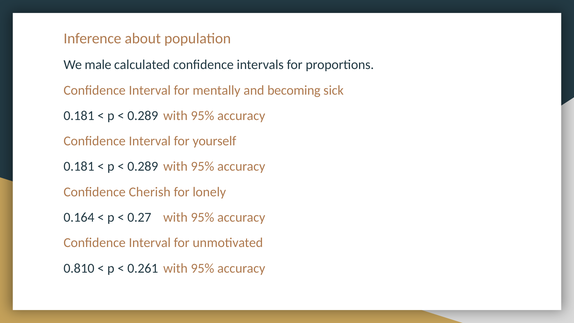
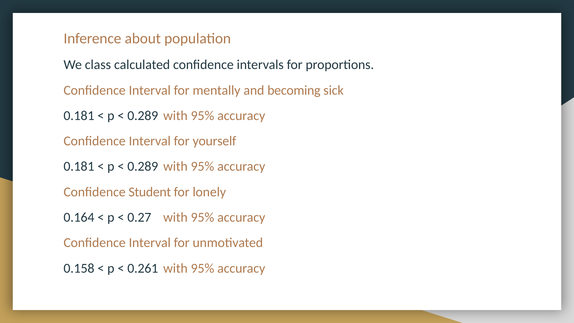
male: male -> class (98, 65)
Cherish: Cherish -> Student (150, 192)
0.810: 0.810 -> 0.158 (79, 268)
